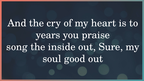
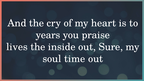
song: song -> lives (17, 47)
good: good -> time (75, 59)
